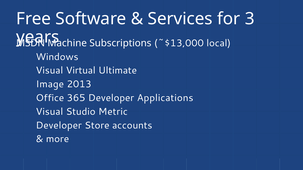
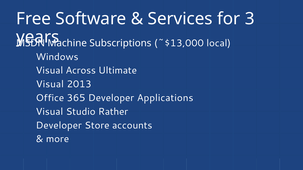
Virtual: Virtual -> Across (81, 71)
Image: Image -> Visual (50, 84)
Metric: Metric -> Rather (113, 112)
